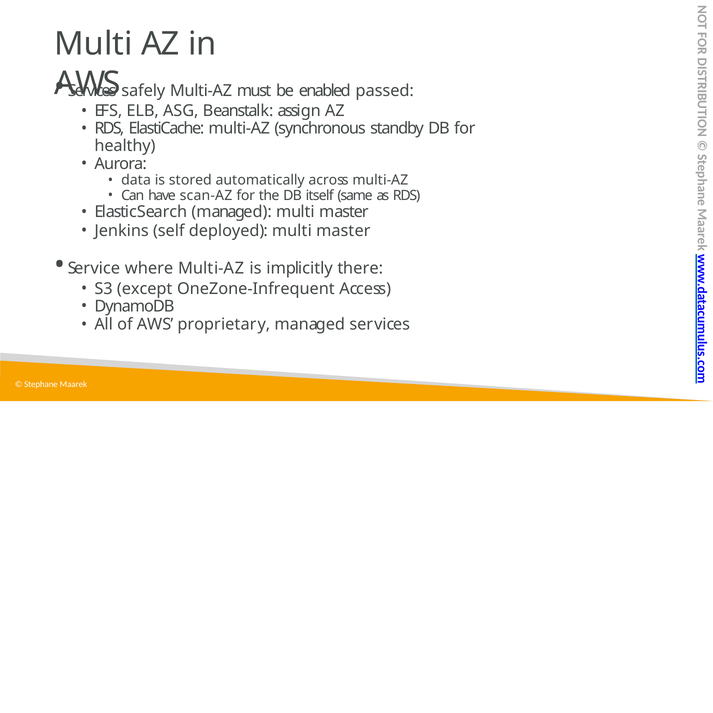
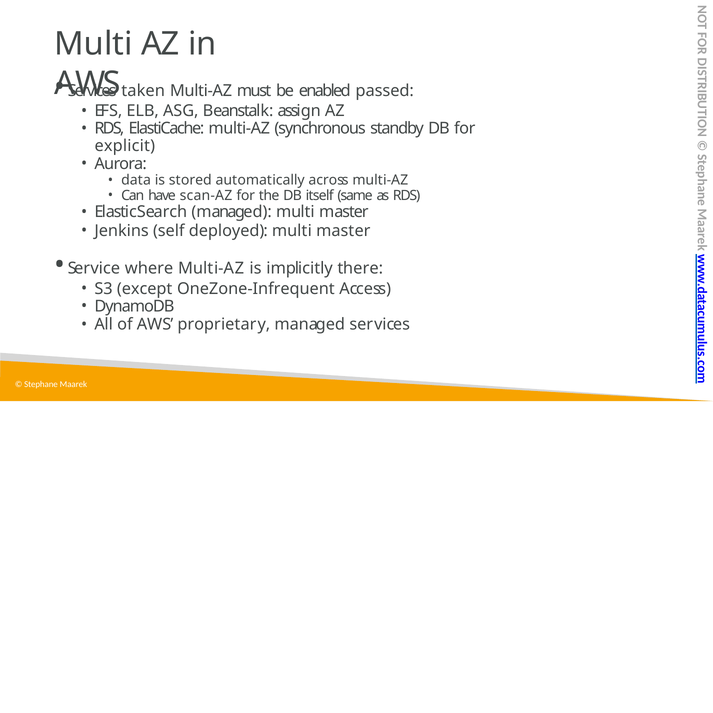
safely: safely -> taken (143, 91)
healthy: healthy -> explicit (125, 146)
